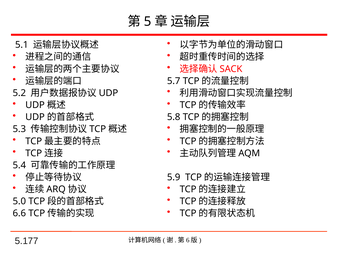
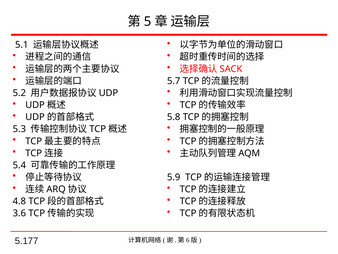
5.0: 5.0 -> 4.8 (19, 201)
6.6: 6.6 -> 3.6 (19, 213)
